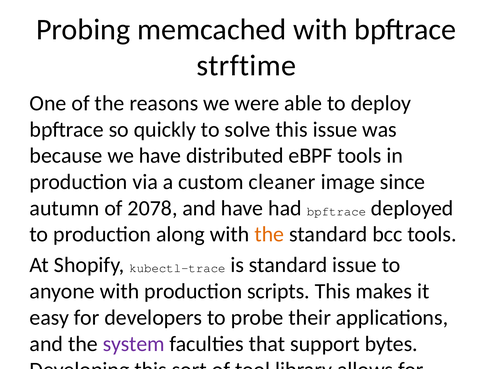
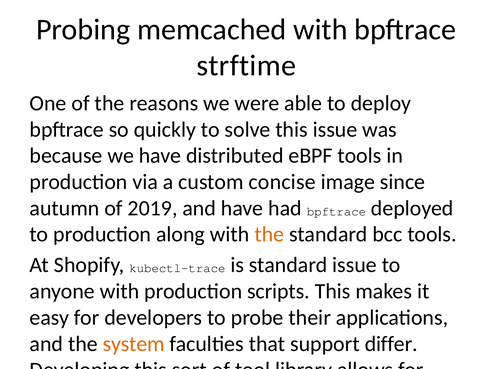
custom cleaner: cleaner -> concise (282, 182)
2078: 2078 -> 2019 (153, 209)
system colour: purple -> orange (134, 345)
bytes: bytes -> differ (391, 345)
